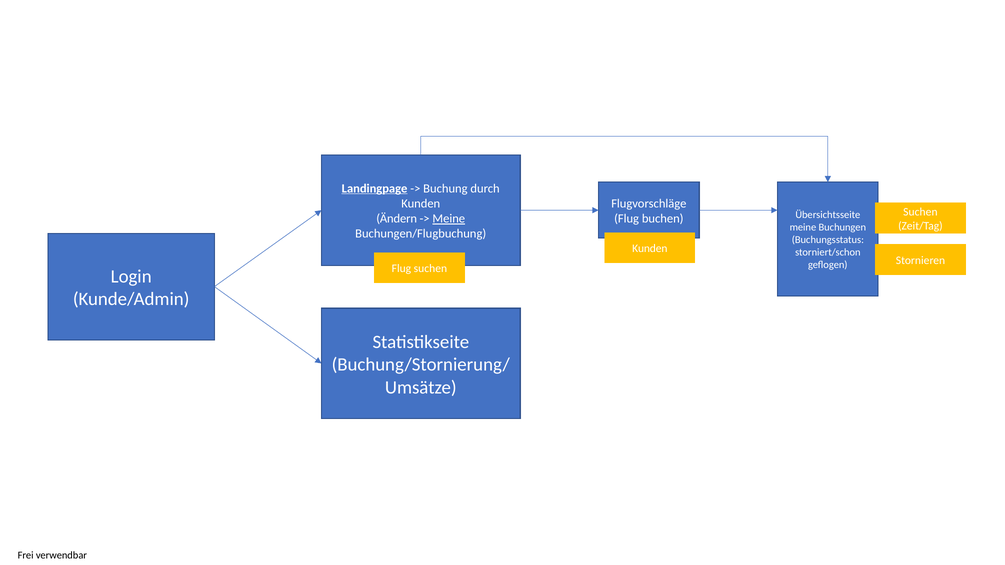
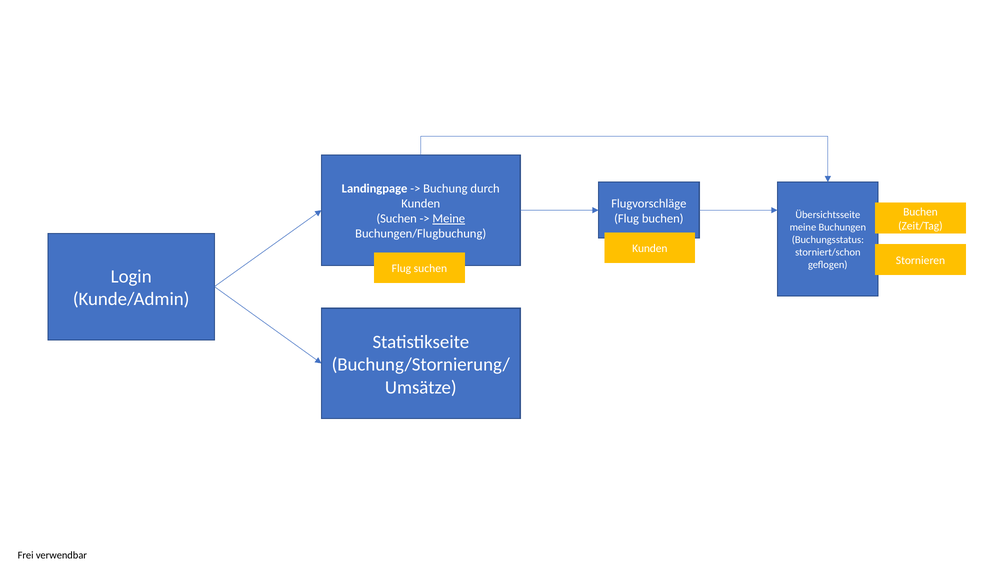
Landingpage underline: present -> none (375, 189)
Suchen: Suchen -> Buchen (920, 212)
Ändern: Ändern -> Suchen (397, 219)
